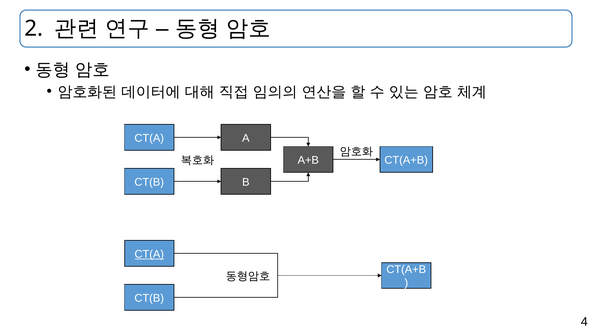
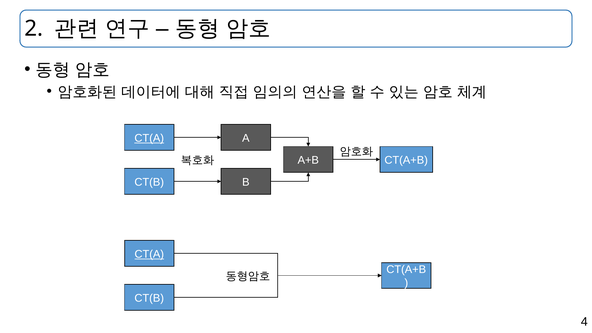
CT(A underline: none -> present (149, 138)
